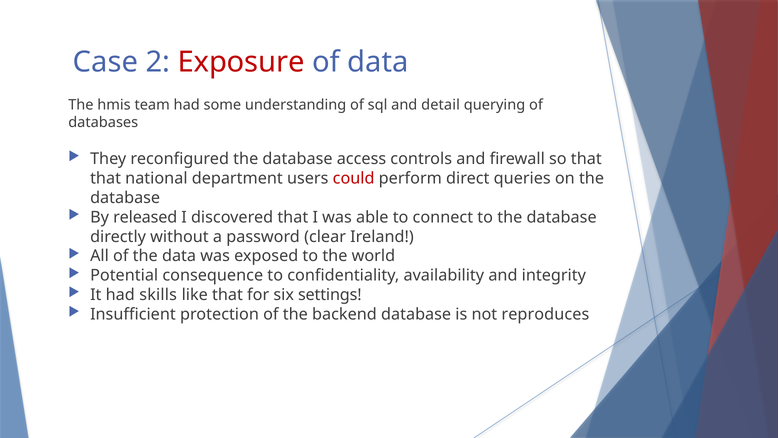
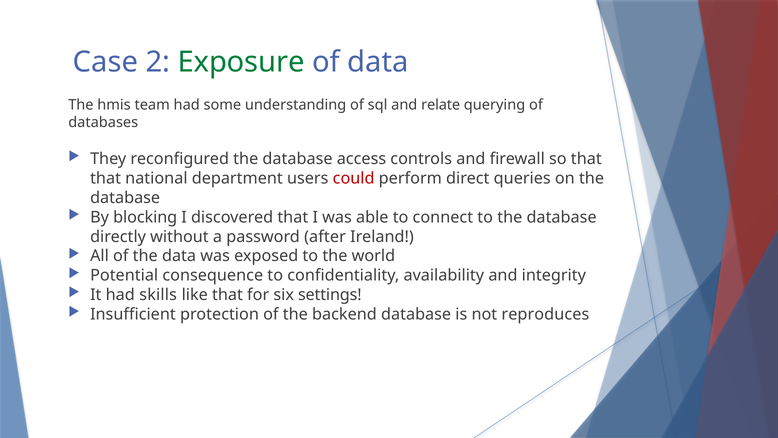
Exposure colour: red -> green (241, 62)
detail: detail -> relate (441, 105)
released: released -> blocking (145, 217)
clear: clear -> after (325, 236)
